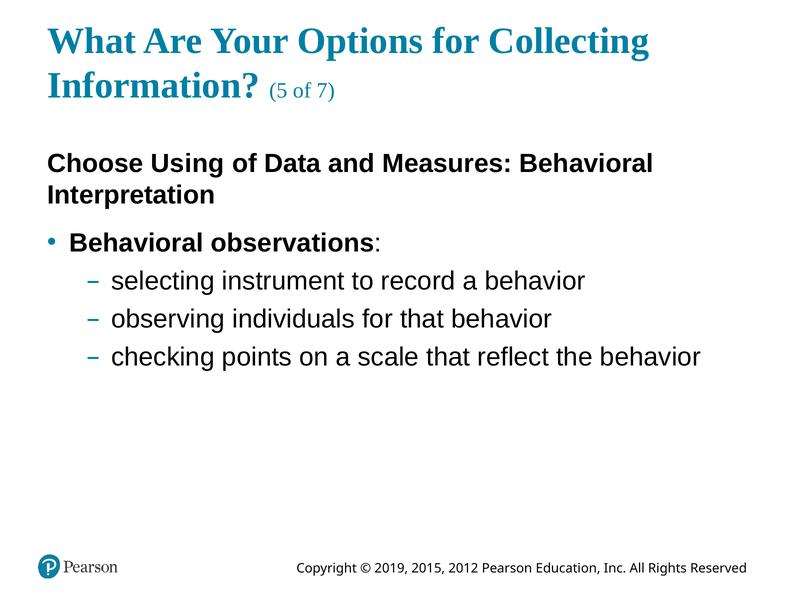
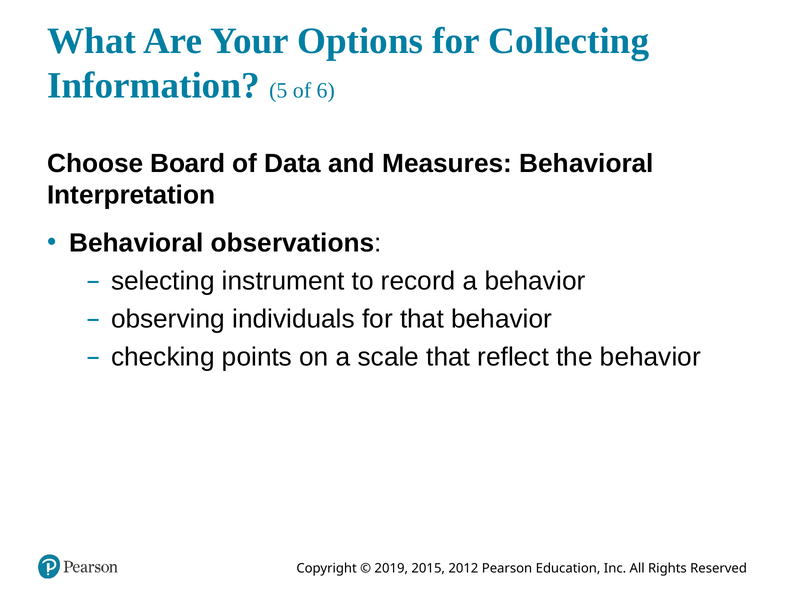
7: 7 -> 6 (326, 91)
Using: Using -> Board (188, 163)
